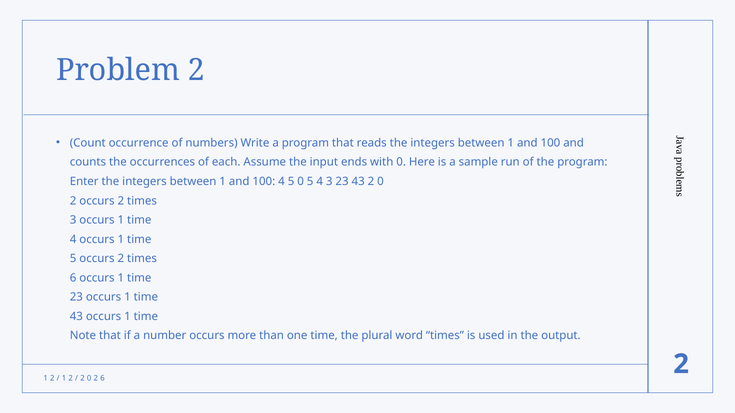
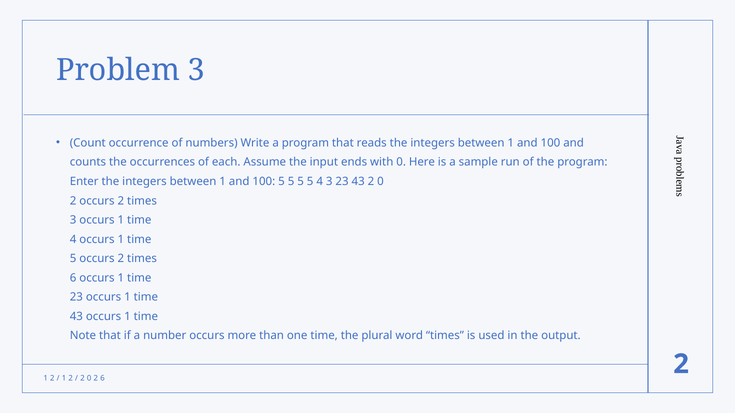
Problem 2: 2 -> 3 (197, 70)
100 4: 4 -> 5 (281, 182)
0: 0 -> 5 (301, 182)
